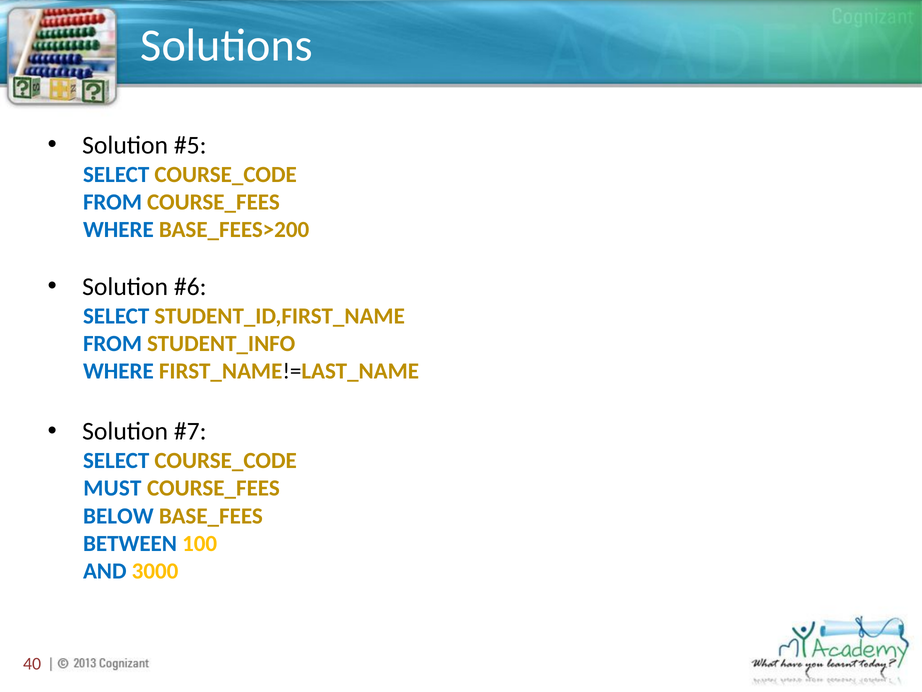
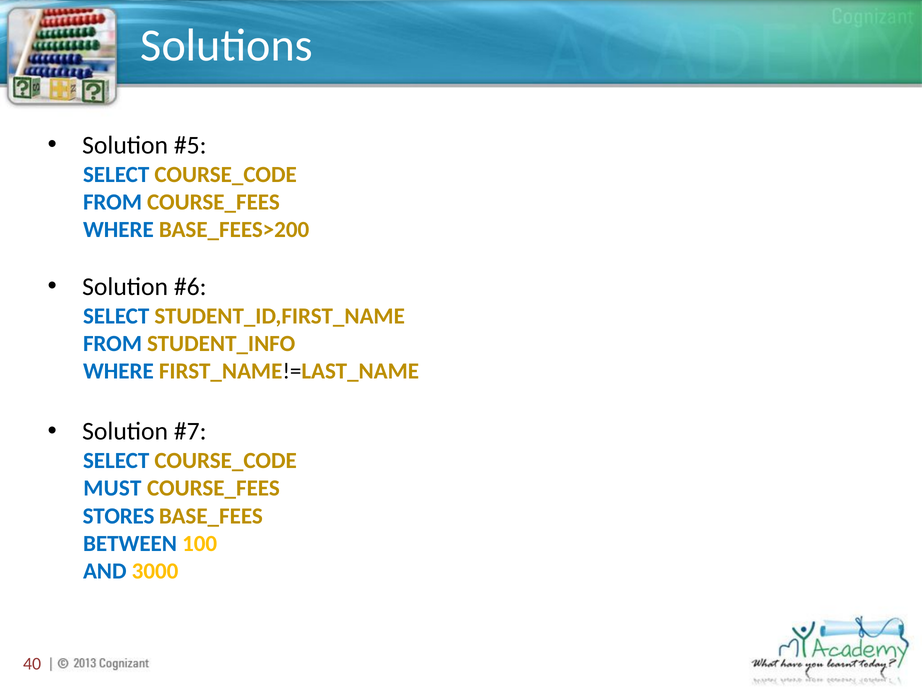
BELOW: BELOW -> STORES (119, 516)
